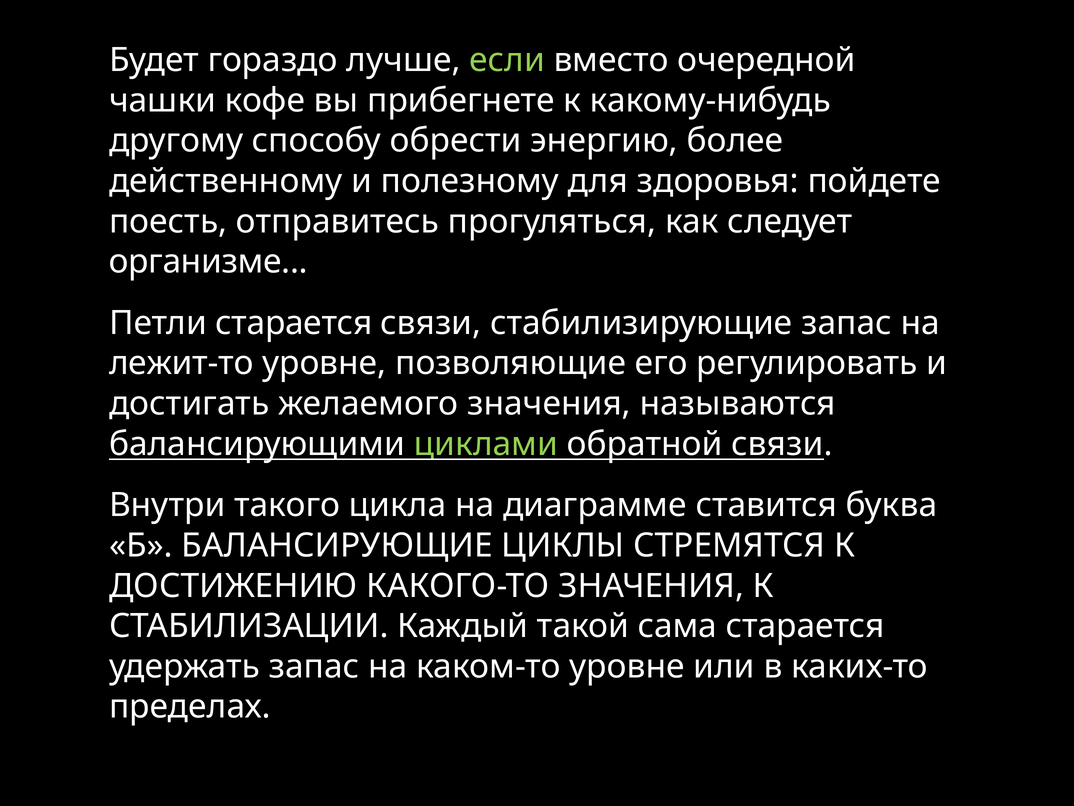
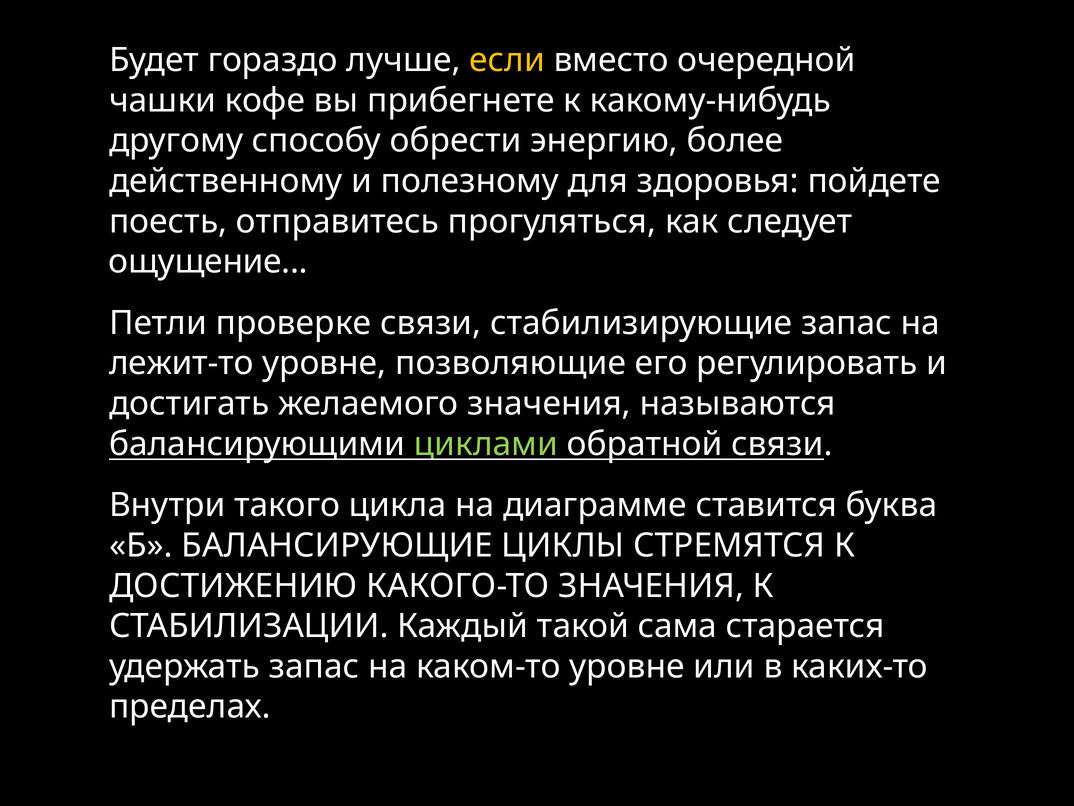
если colour: light green -> yellow (507, 60)
организме: организме -> ощущение (208, 262)
Петли старается: старается -> проверке (294, 323)
